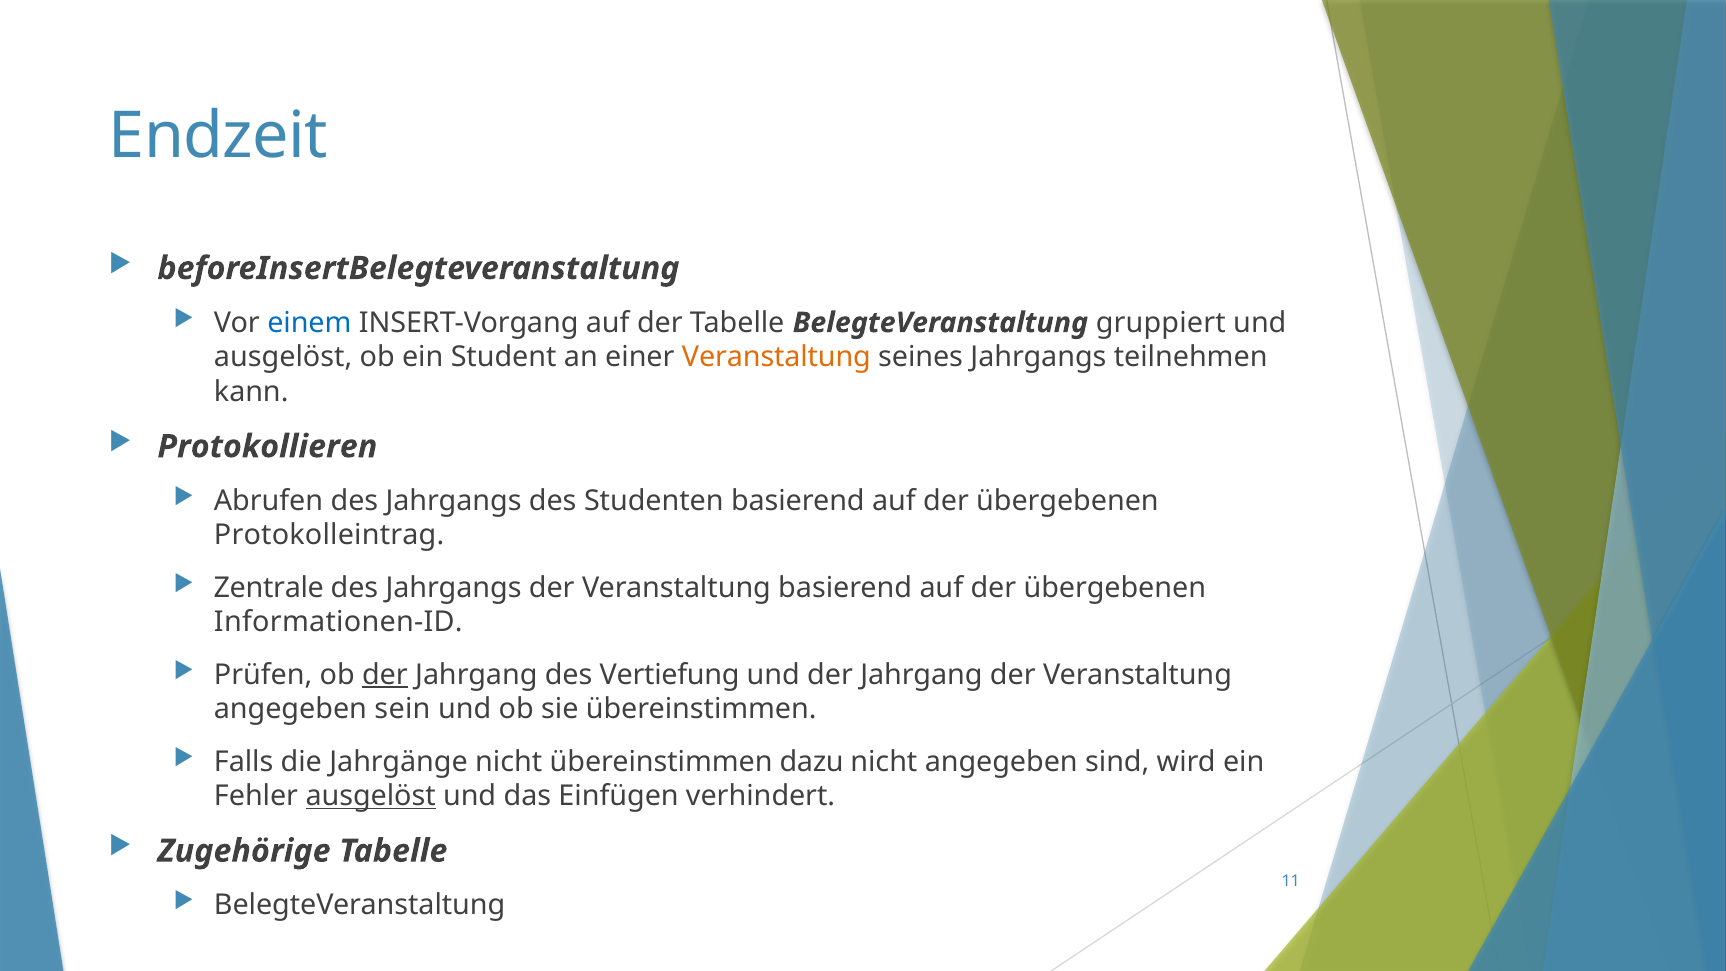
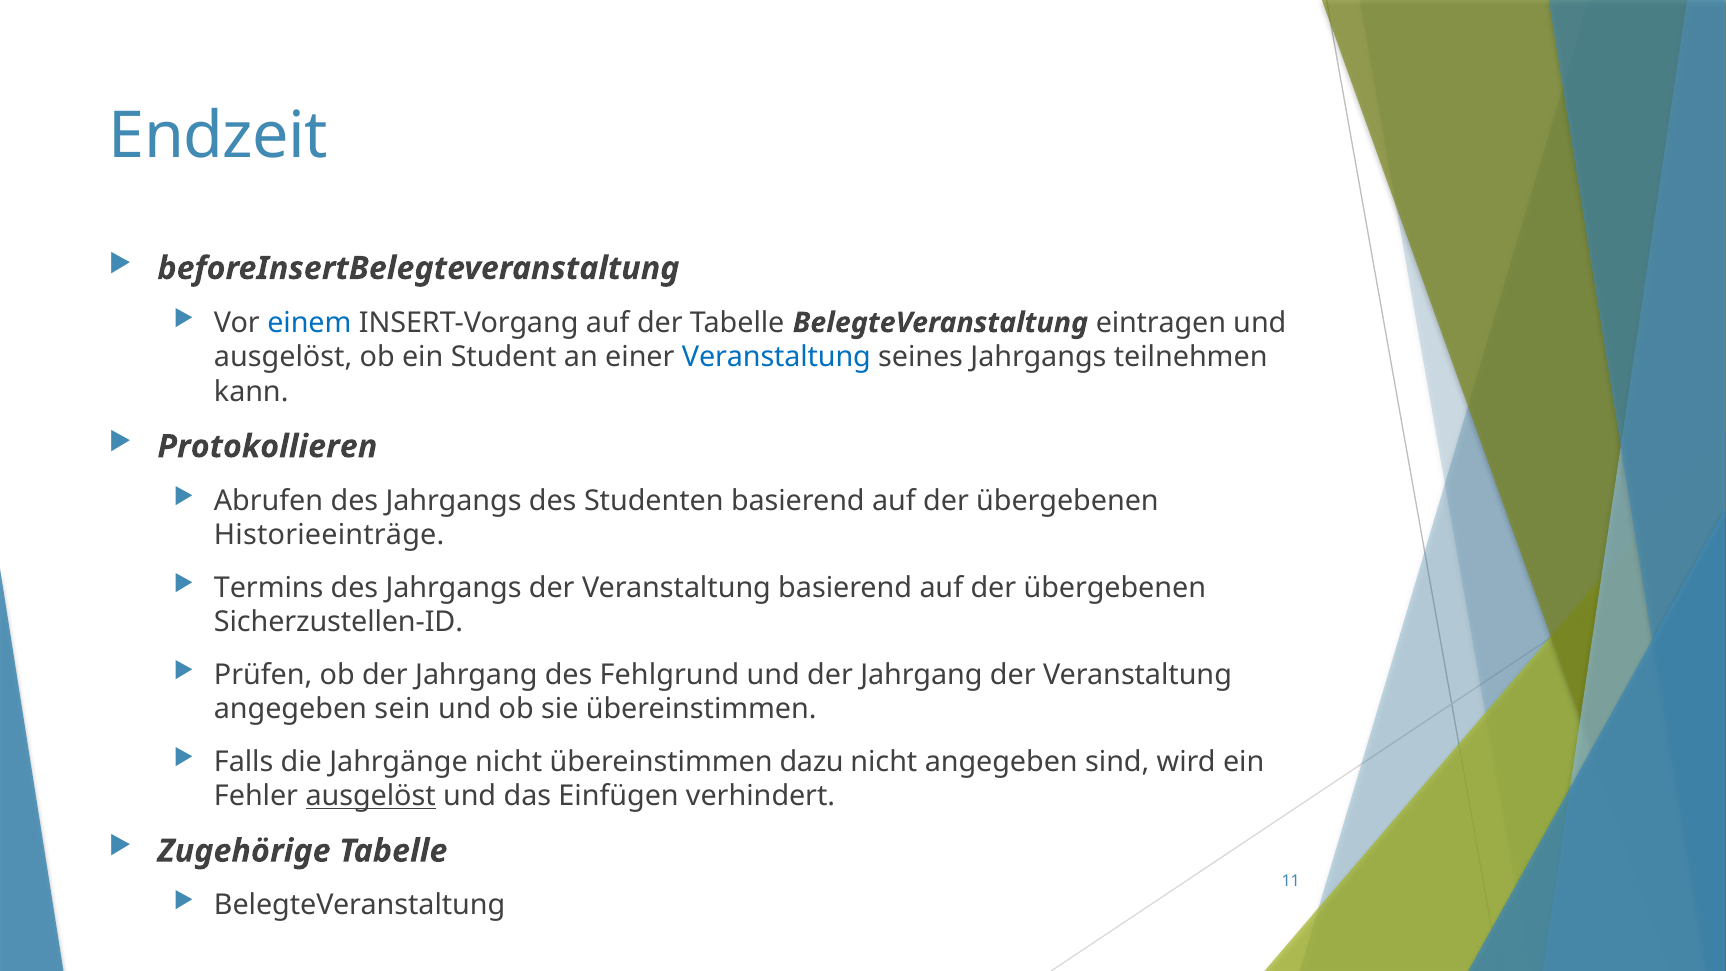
gruppiert: gruppiert -> eintragen (1161, 323)
Veranstaltung colour: orange -> blue (776, 357)
Protokolleintrag: Protokolleintrag -> Historieeinträge (329, 535)
Zentrale: Zentrale -> Termins (269, 588)
Informationen-ID: Informationen-ID -> Sicherzustellen-ID (338, 622)
der underline: present -> none (385, 675)
Vertiefung: Vertiefung -> Fehlgrund (669, 675)
